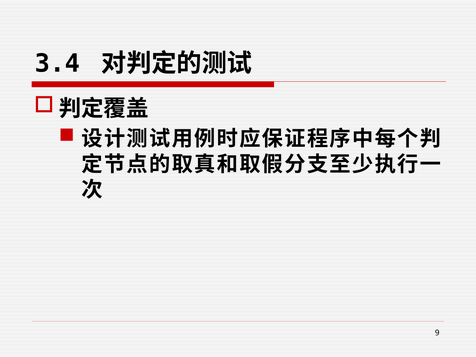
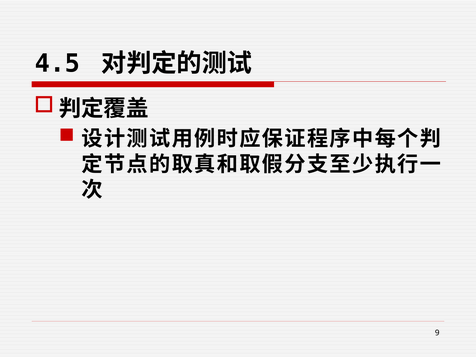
3.4: 3.4 -> 4.5 (57, 63)
